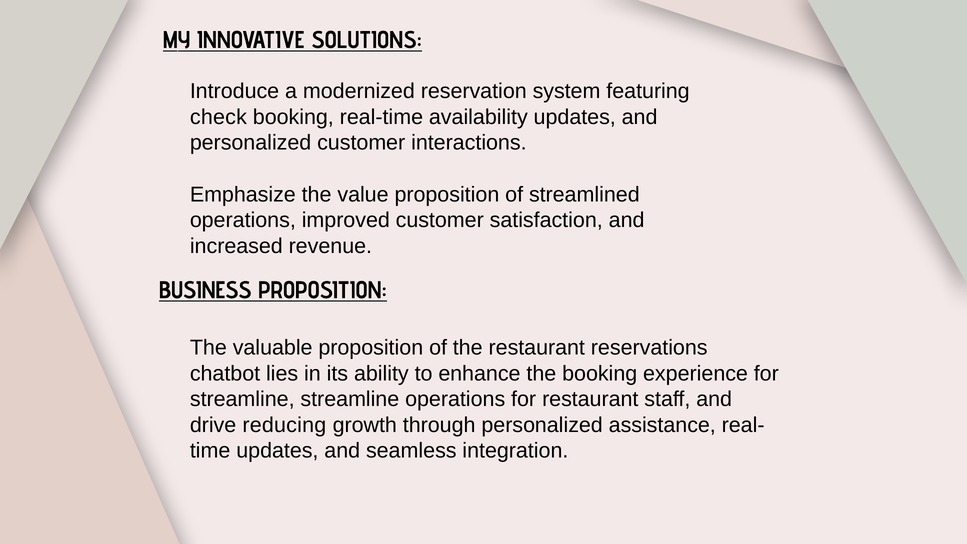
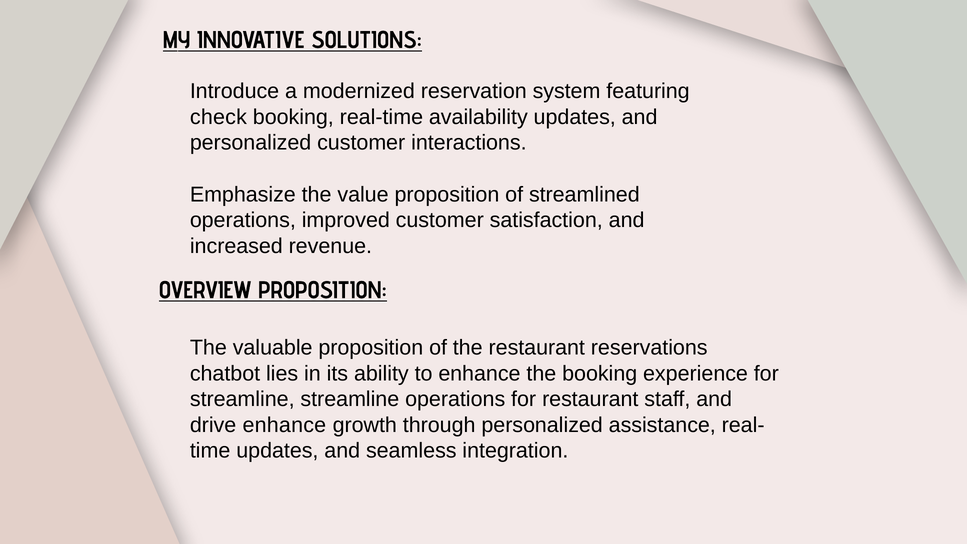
BUSINESS: BUSINESS -> OVERVIEW (205, 290)
drive reducing: reducing -> enhance (284, 425)
